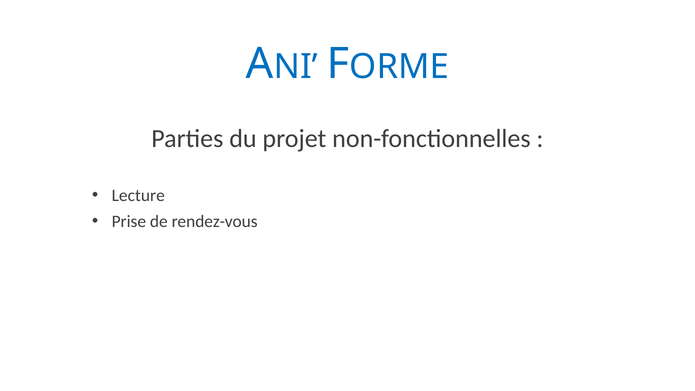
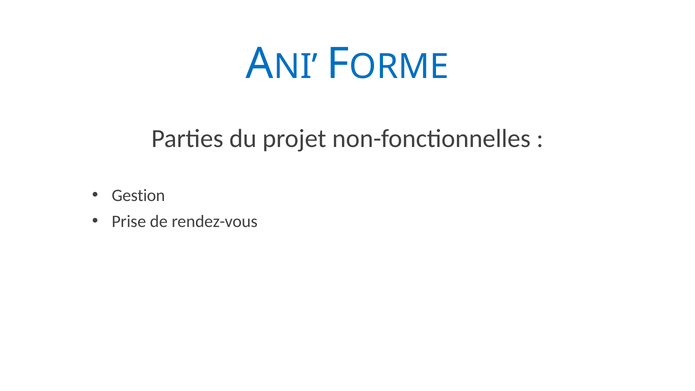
Lecture: Lecture -> Gestion (138, 195)
